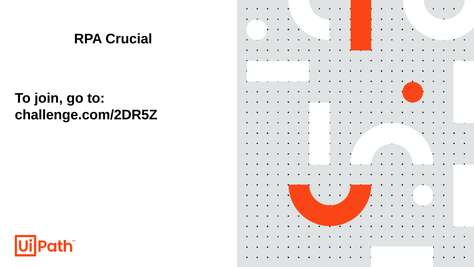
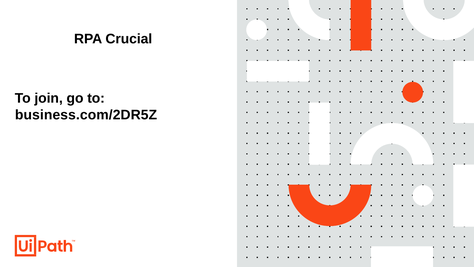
challenge.com/2DR5Z: challenge.com/2DR5Z -> business.com/2DR5Z (86, 115)
